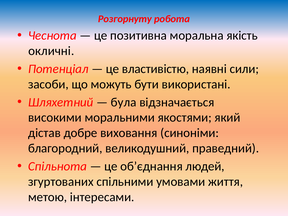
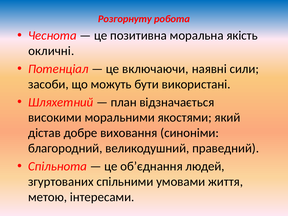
властивістю: властивістю -> включаючи (155, 69)
була: була -> план (124, 102)
